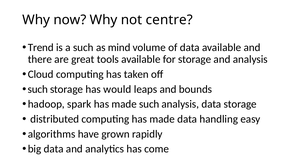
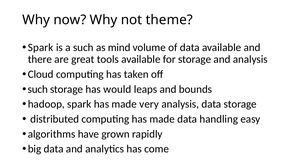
centre: centre -> theme (169, 20)
Trend: Trend -> Spark (41, 47)
made such: such -> very (149, 104)
